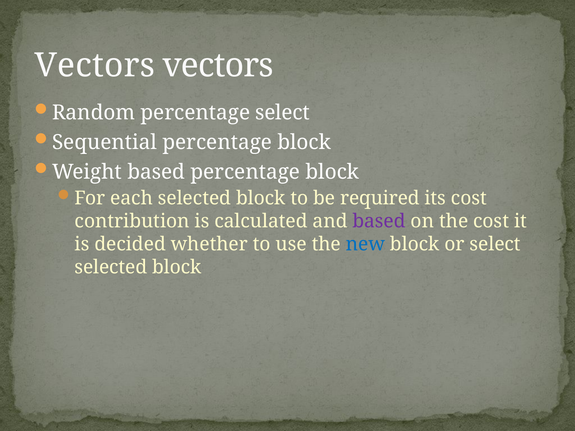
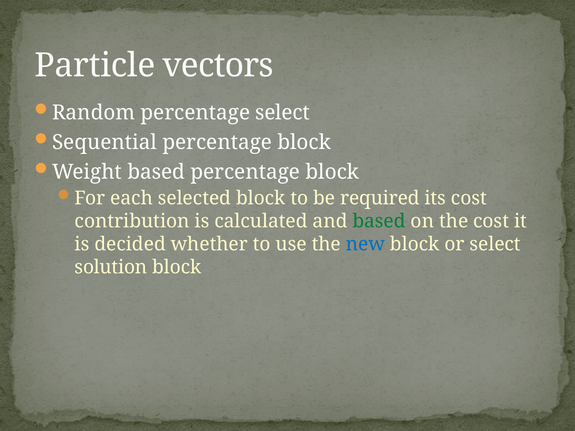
Vectors: Vectors -> Particle (95, 66)
based colour: purple -> green (379, 221)
selected: selected -> solution (111, 267)
